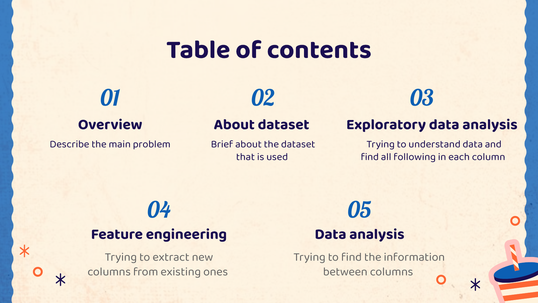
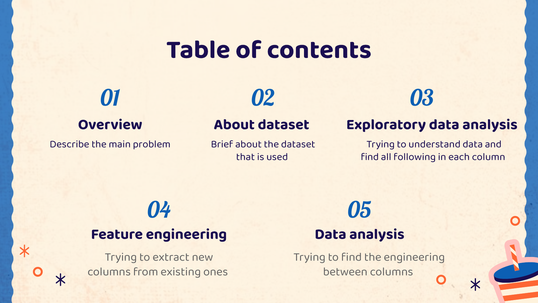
the information: information -> engineering (414, 257)
